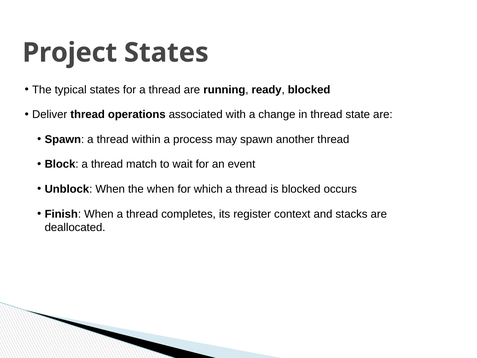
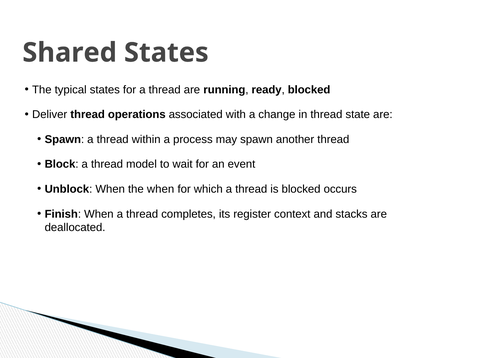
Project: Project -> Shared (70, 53)
match: match -> model (141, 164)
